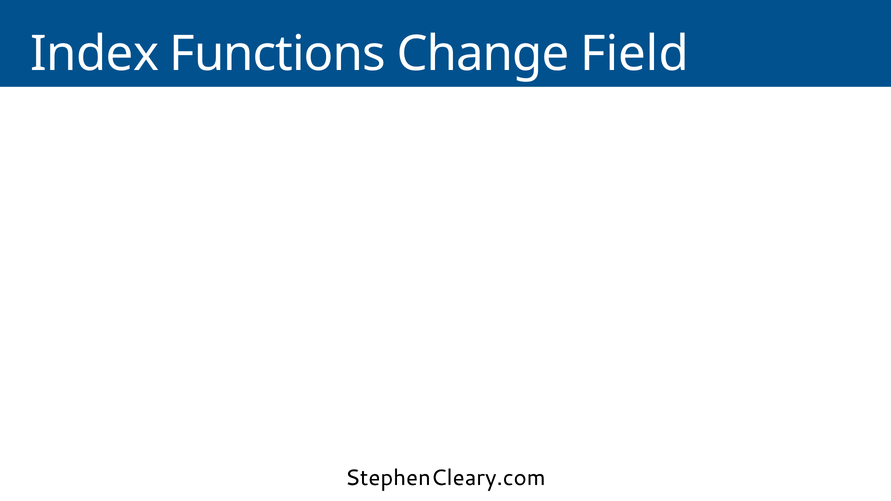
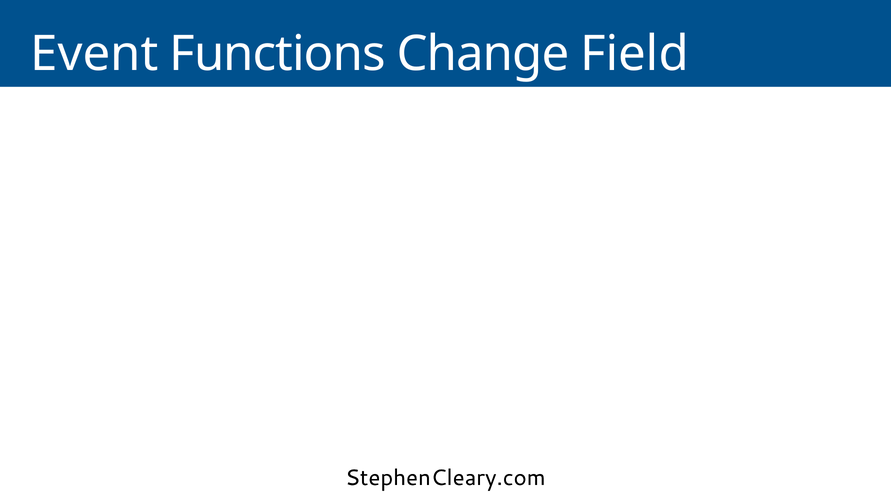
Index: Index -> Event (94, 54)
